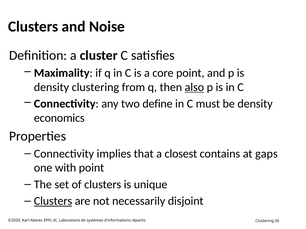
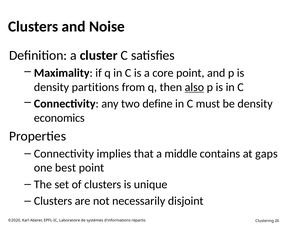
density clustering: clustering -> partitions (95, 87)
closest: closest -> middle (181, 154)
with: with -> best (65, 168)
Clusters underline: present -> none (53, 201)
